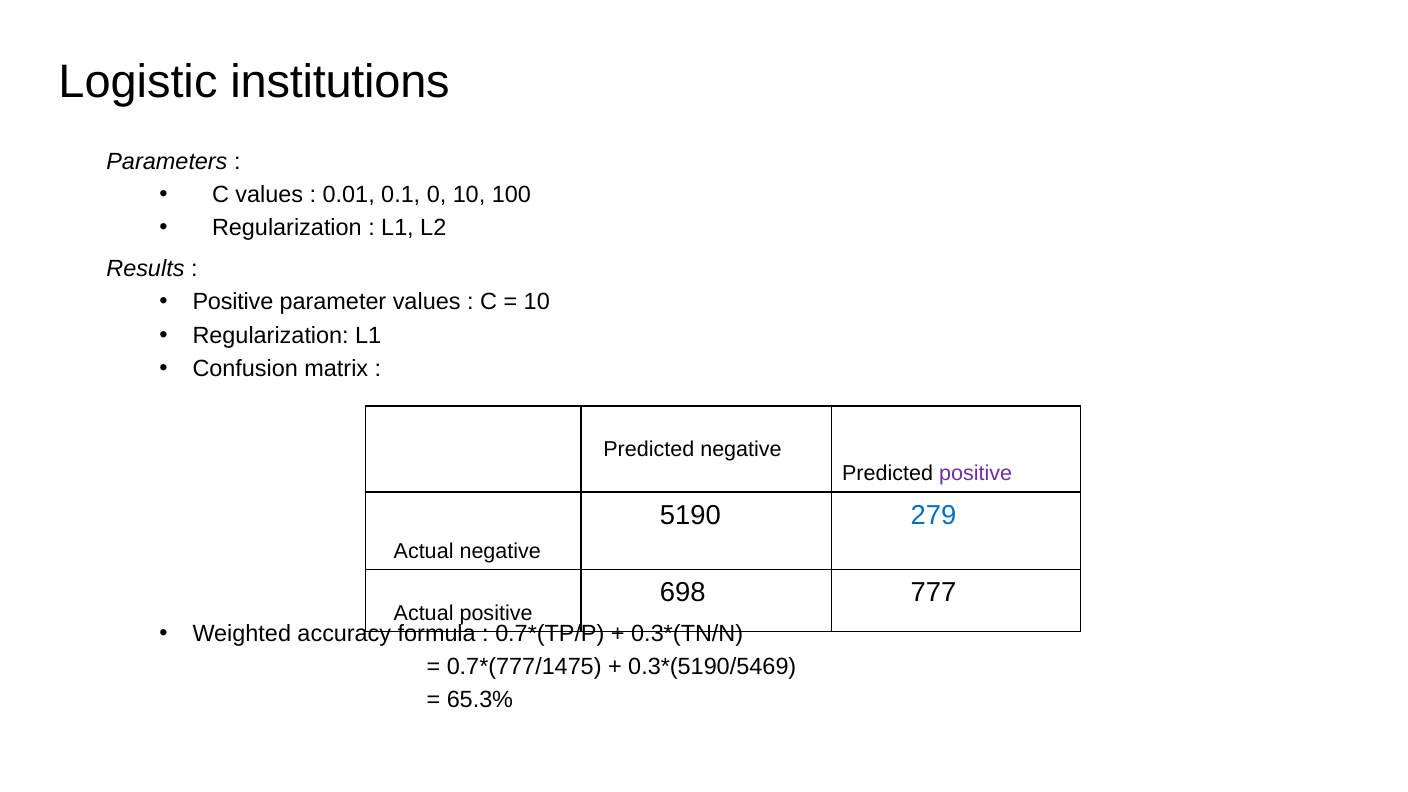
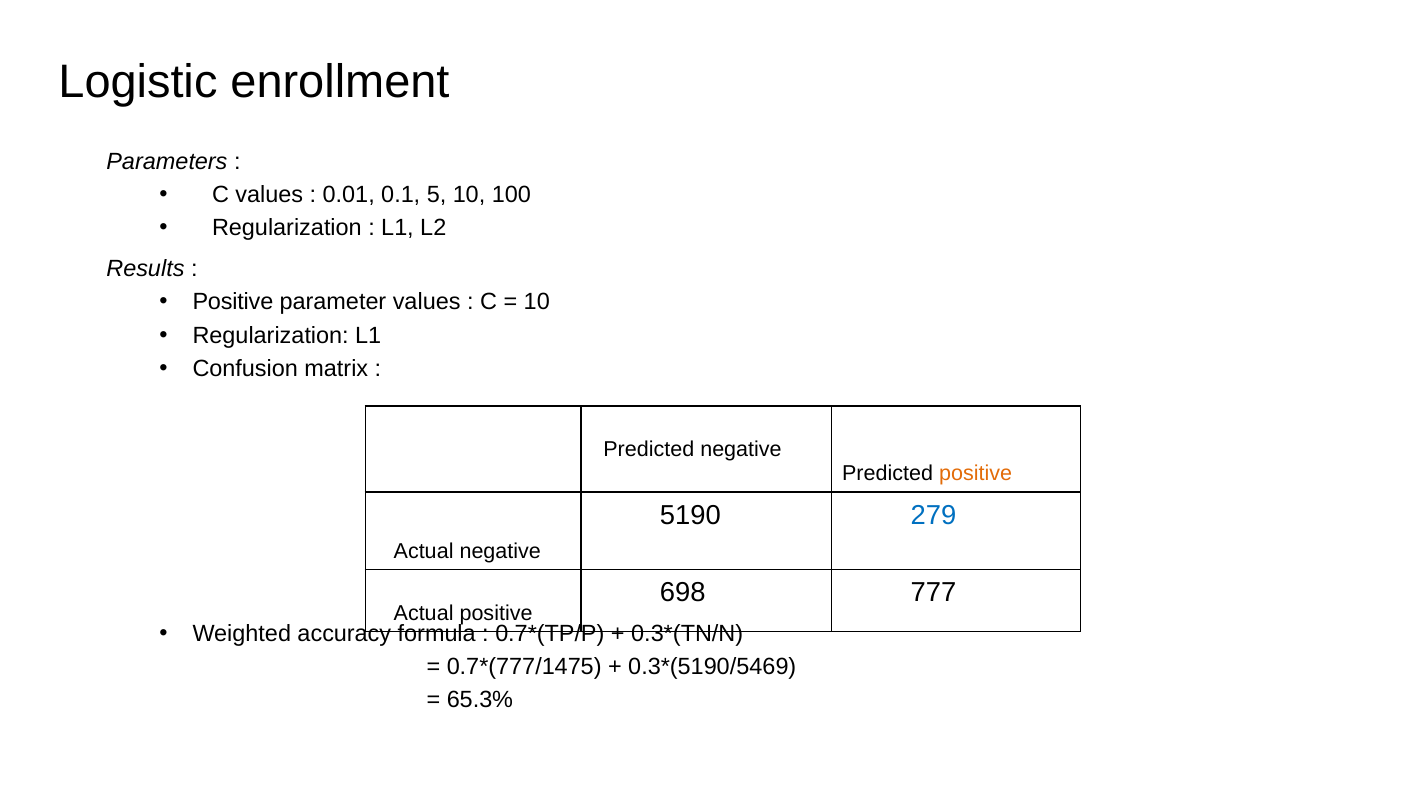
institutions: institutions -> enrollment (340, 82)
0: 0 -> 5 (437, 195)
positive colour: purple -> orange (976, 473)
